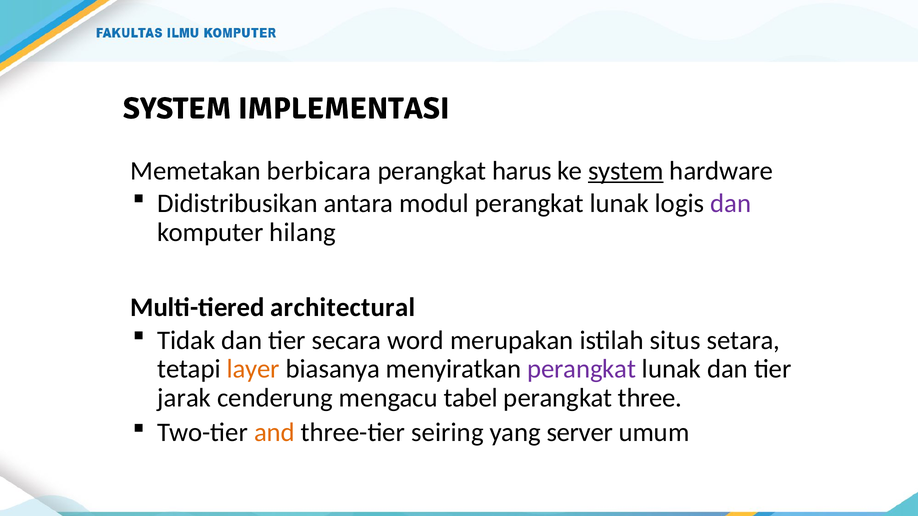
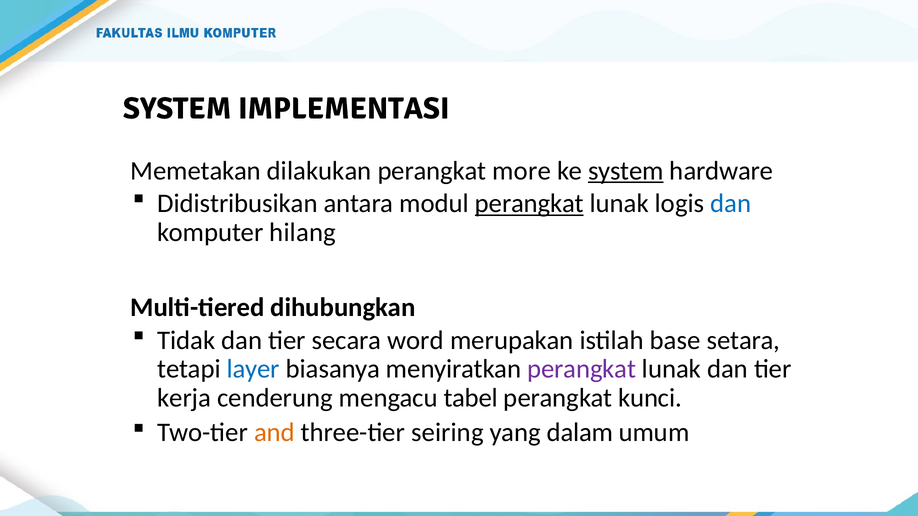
berbicara: berbicara -> dilakukan (319, 171)
harus: harus -> more (522, 171)
perangkat underline: none -> present (529, 204)
dan colour: purple -> blue (731, 204)
architectural: architectural -> dihubungkan (343, 308)
situs: situs -> base (675, 340)
layer colour: orange -> blue (253, 369)
jarak: jarak -> kerja (184, 398)
three: three -> kunci (650, 398)
server: server -> dalam (580, 433)
